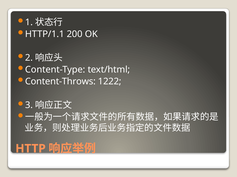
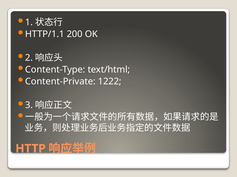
Content-Throws: Content-Throws -> Content-Private (60, 82)
